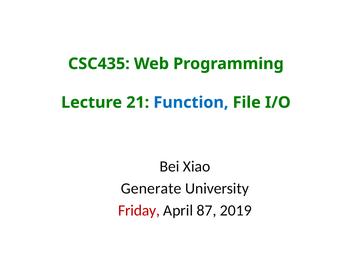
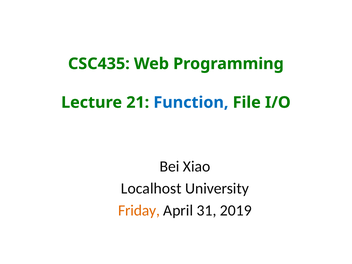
Generate: Generate -> Localhost (151, 188)
Friday colour: red -> orange (139, 210)
87: 87 -> 31 (207, 210)
